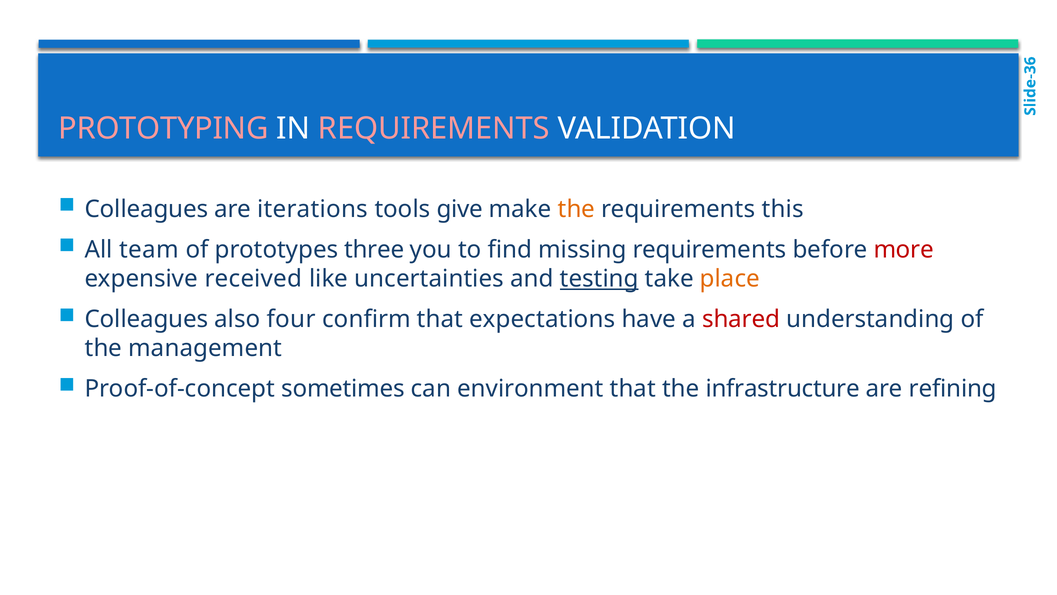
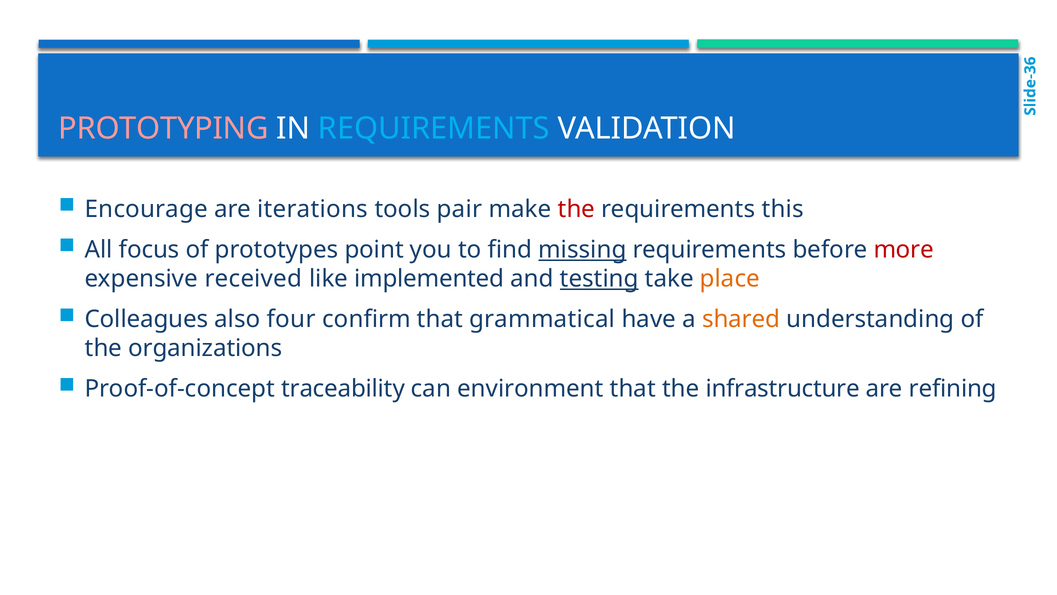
REQUIREMENTS colour: pink -> light blue (434, 128)
Colleagues: Colleagues -> Encourage (146, 209)
give: give -> pair (459, 209)
the colour: orange -> red (576, 209)
team: team -> focus (149, 250)
three: three -> point (374, 250)
missing underline: none -> present (582, 250)
uncertainties: uncertainties -> implemented (429, 279)
expectations: expectations -> grammatical (542, 319)
shared colour: red -> orange (741, 319)
management: management -> organizations (205, 348)
sometimes: sometimes -> traceability (343, 389)
